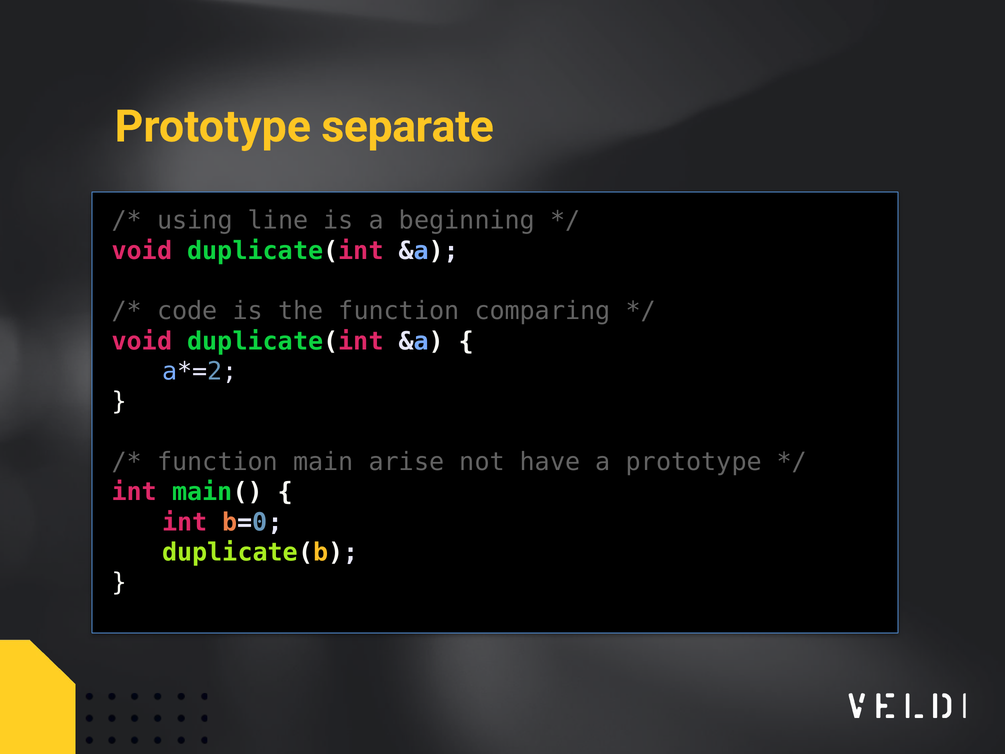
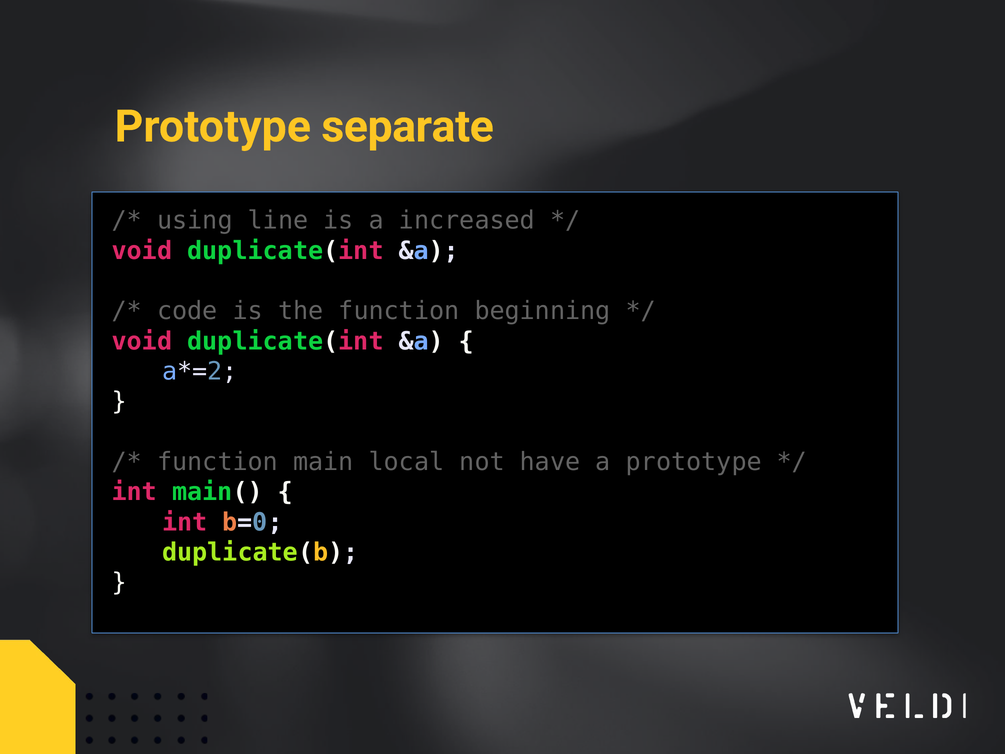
beginning: beginning -> increased (467, 221)
comparing: comparing -> beginning (543, 311)
arise: arise -> local (407, 462)
